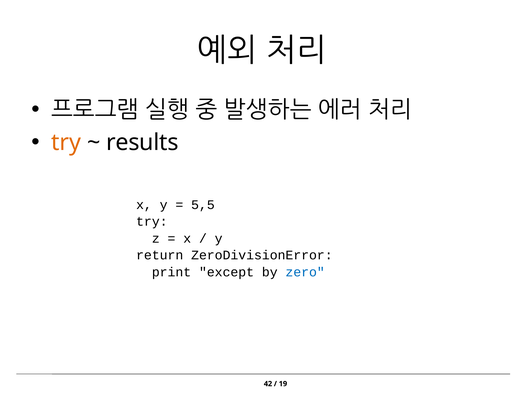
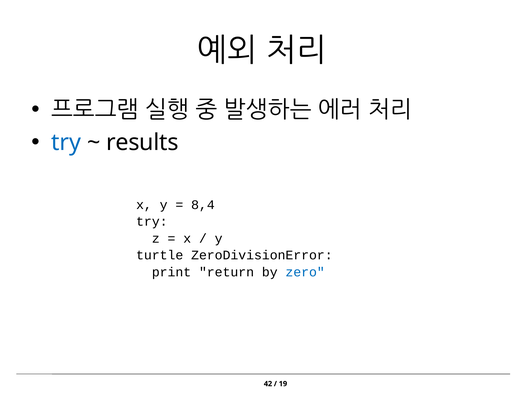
try colour: orange -> blue (66, 143)
5,5: 5,5 -> 8,4 (203, 205)
return: return -> turtle (160, 255)
except: except -> return (227, 272)
